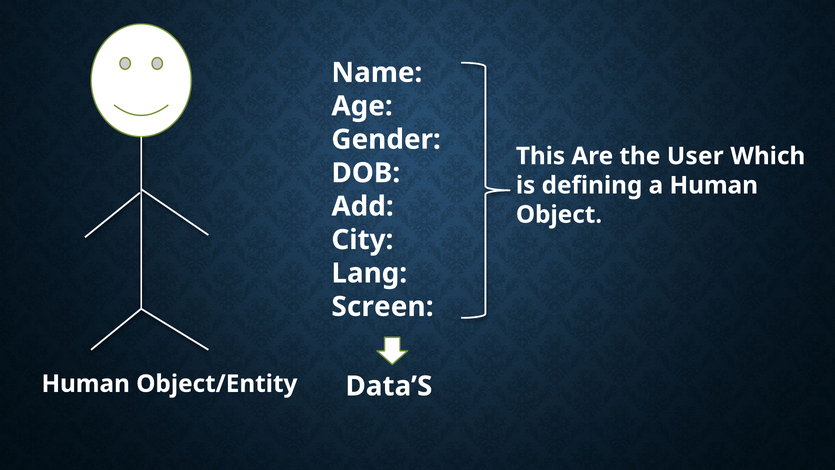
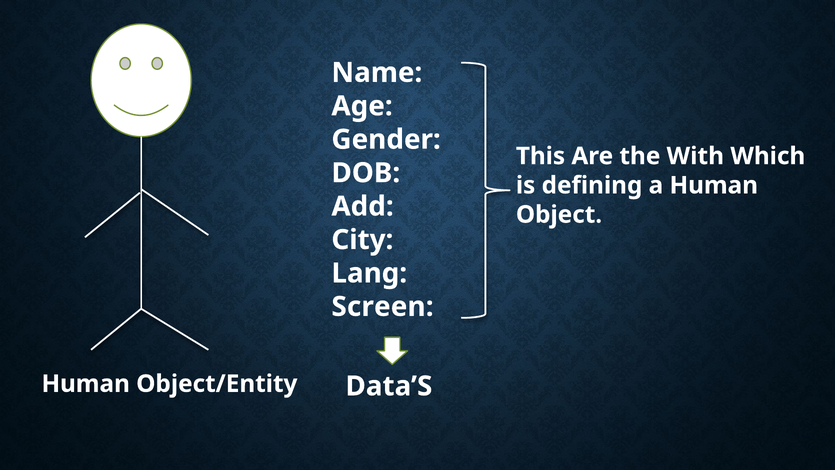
User: User -> With (695, 156)
